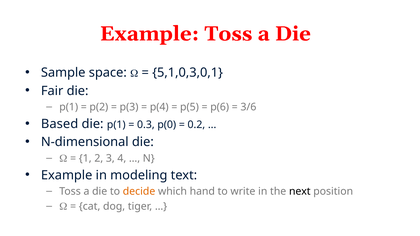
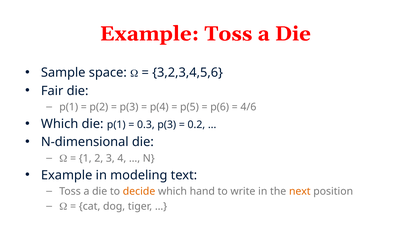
5,1,0,3,0,1: 5,1,0,3,0,1 -> 3,2,3,4,5,6 (188, 73)
3/6: 3/6 -> 4/6 (248, 107)
Based: Based -> Which (60, 124)
0.3 p(0: p(0 -> p(3 (167, 125)
next colour: black -> orange (300, 192)
